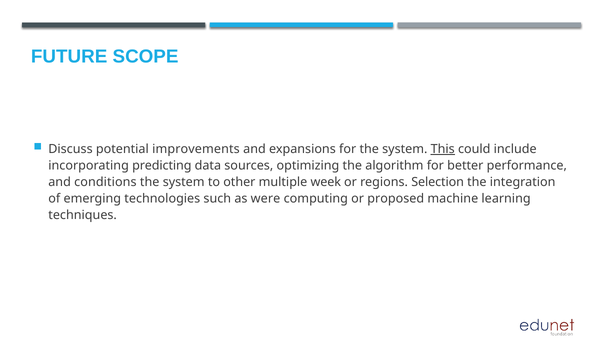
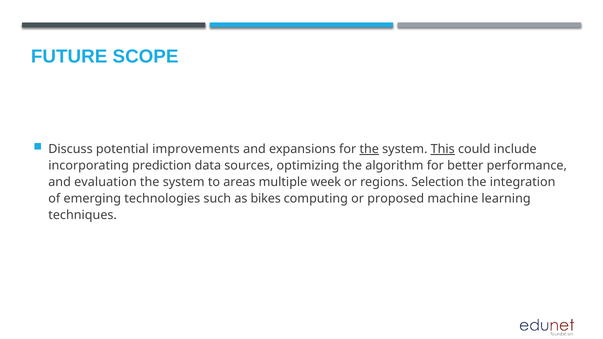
the underline: none -> present (369, 149)
predicting: predicting -> prediction (162, 166)
conditions: conditions -> evaluation (105, 182)
other: other -> areas (239, 182)
were: were -> bikes (266, 199)
